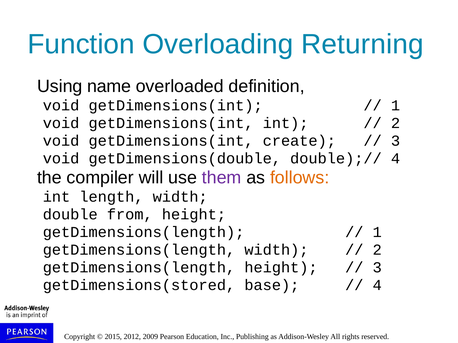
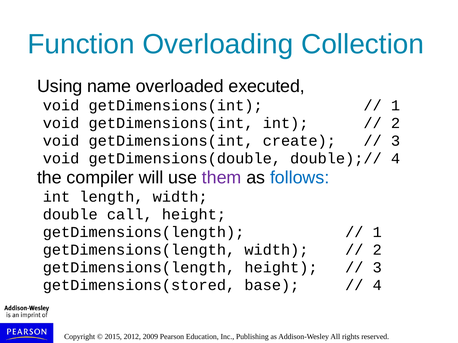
Returning: Returning -> Collection (363, 44)
definition: definition -> executed (267, 86)
follows colour: orange -> blue (300, 178)
from: from -> call (130, 215)
